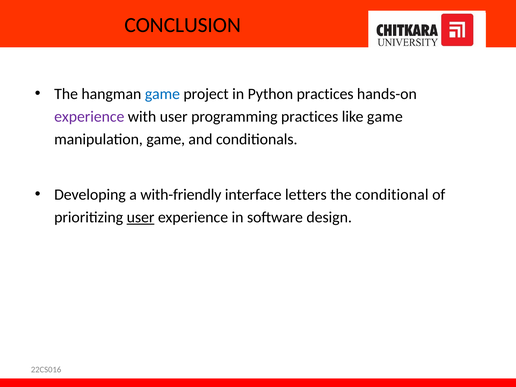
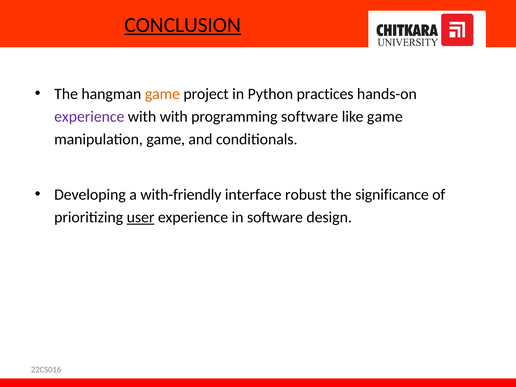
CONCLUSION underline: none -> present (183, 25)
game colour: blue -> orange (162, 94)
with user: user -> with (174, 117)
programming practices: practices -> software (310, 117)
letters: letters -> robust (306, 195)
conditional: conditional -> significance (392, 195)
